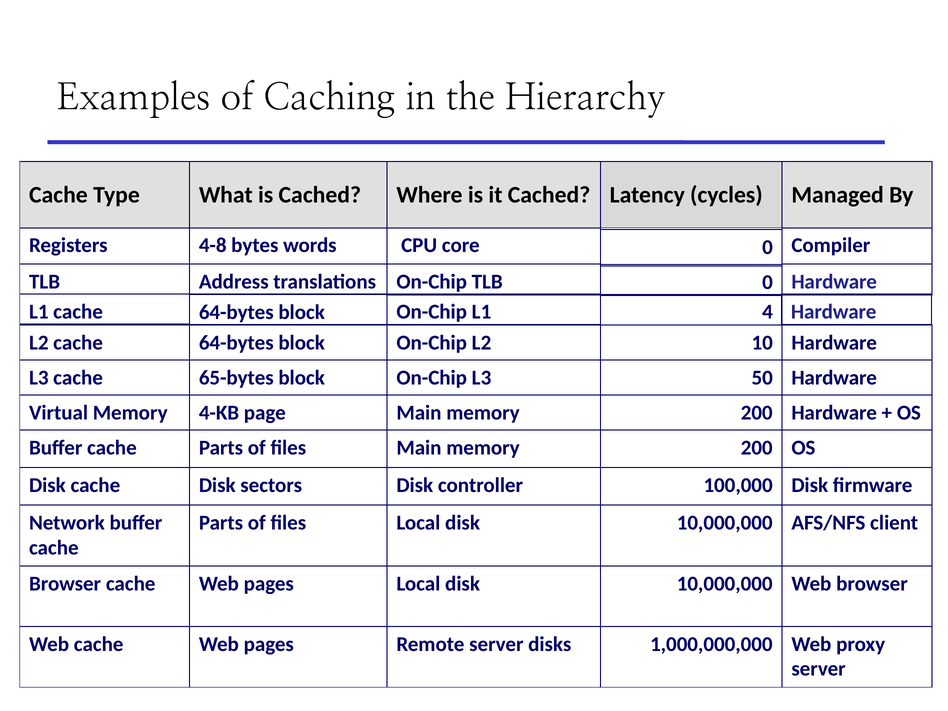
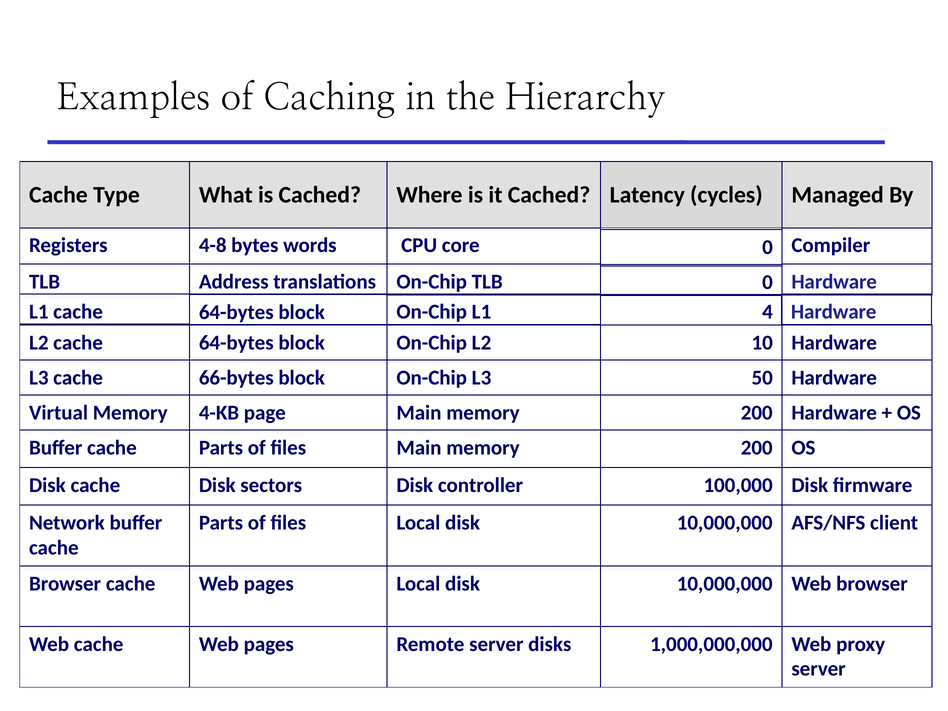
65-bytes: 65-bytes -> 66-bytes (236, 378)
